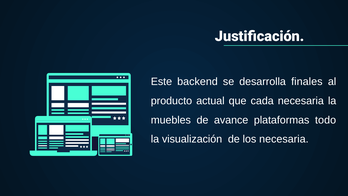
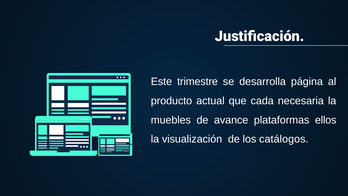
backend: backend -> trimestre (198, 82)
finales: finales -> página (307, 82)
todo: todo -> ellos (326, 120)
los necesaria: necesaria -> catálogos (284, 139)
